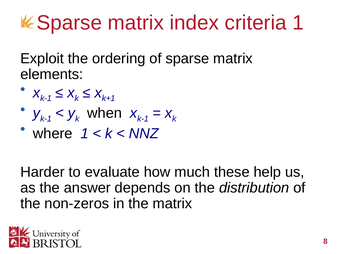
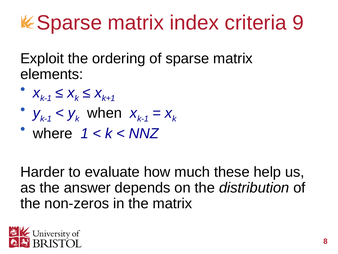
criteria 1: 1 -> 9 (298, 23)
